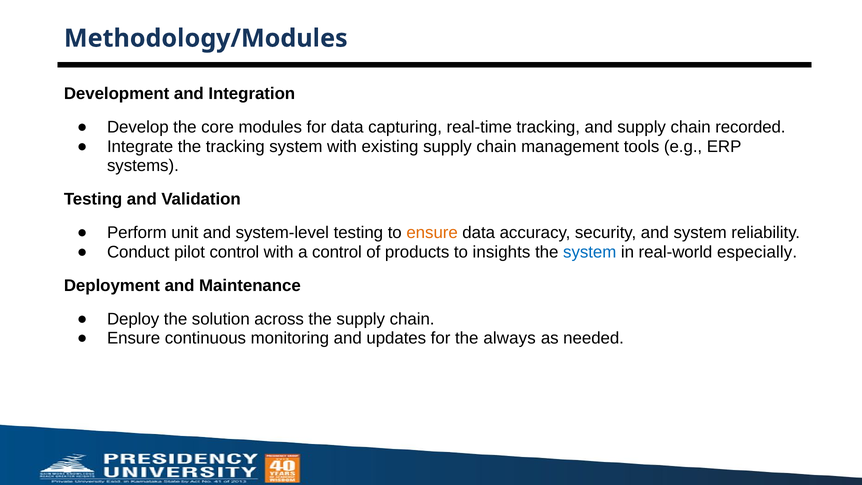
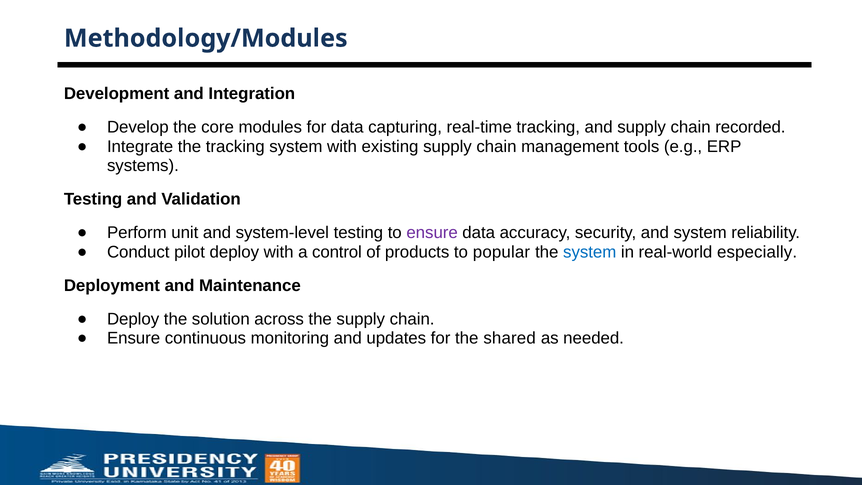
ensure colour: orange -> purple (432, 233)
pilot control: control -> deploy (234, 252)
insights: insights -> popular (501, 252)
always: always -> shared (510, 338)
